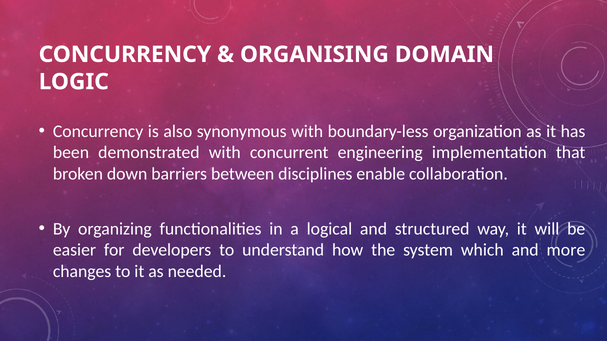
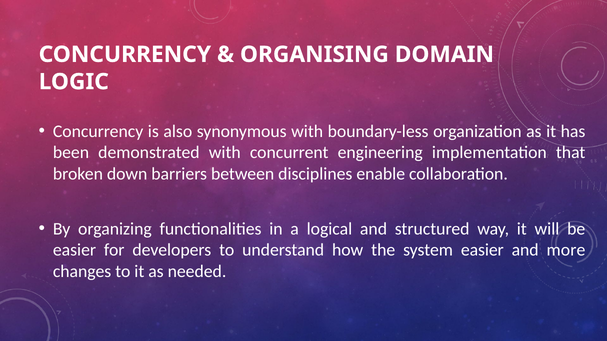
system which: which -> easier (482, 250)
